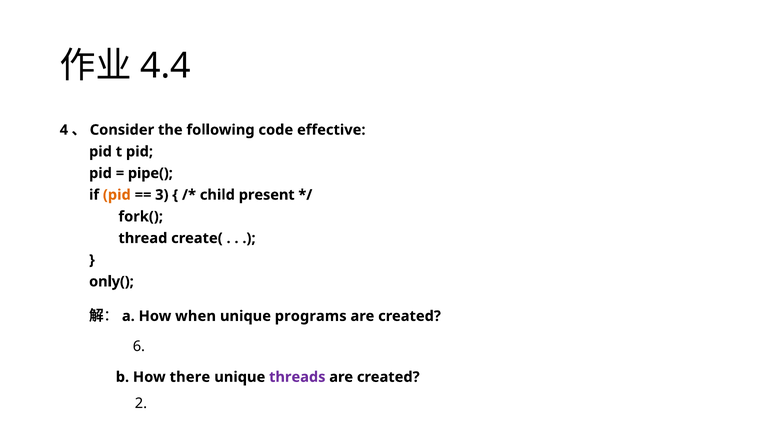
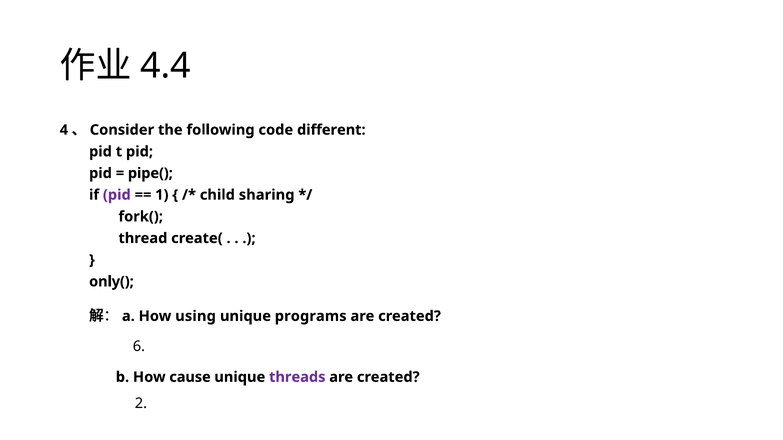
effective: effective -> different (331, 130)
pid colour: orange -> purple (117, 195)
3: 3 -> 1 (162, 195)
present: present -> sharing (267, 195)
when: when -> using (196, 316)
there: there -> cause (190, 377)
